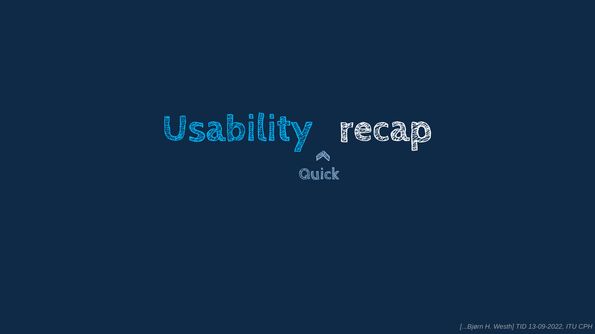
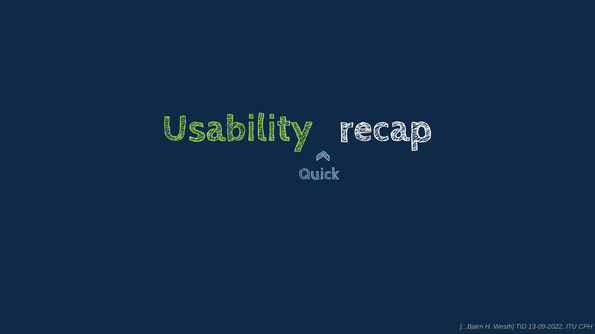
Usability colour: light blue -> light green (238, 128)
